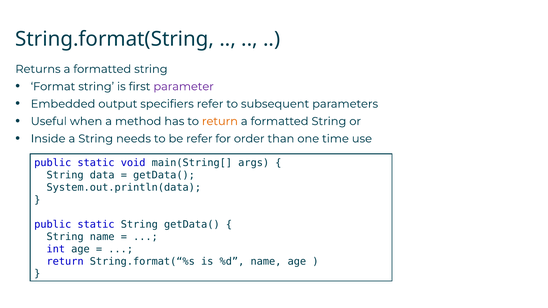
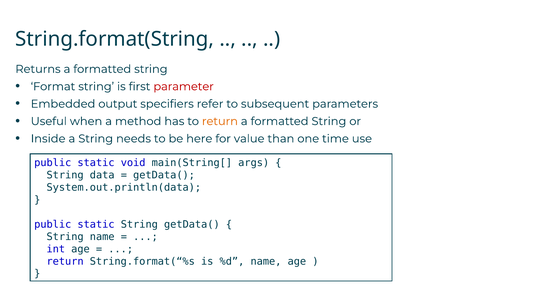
parameter colour: purple -> red (184, 87)
be refer: refer -> here (199, 139)
order: order -> value (249, 139)
